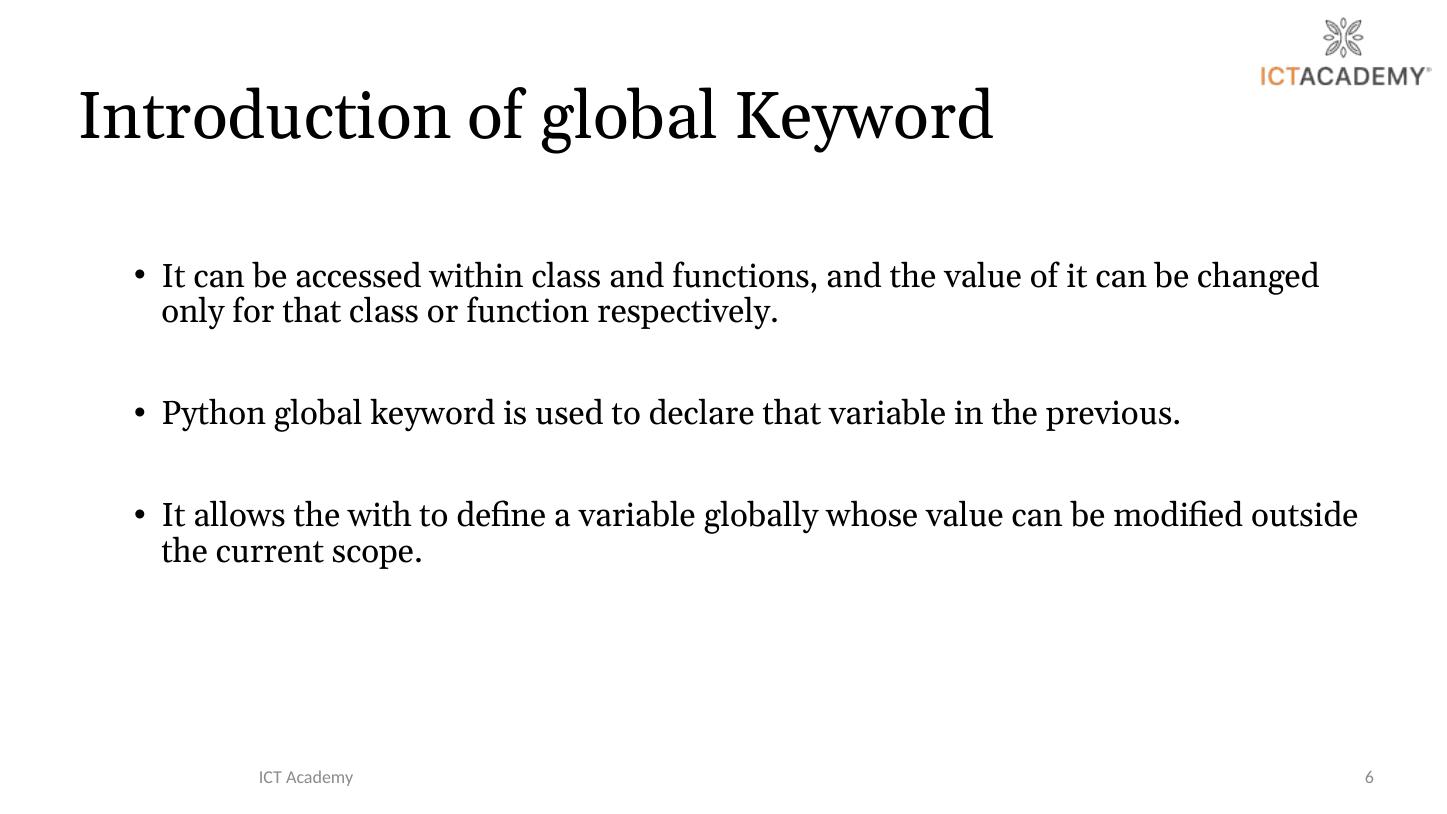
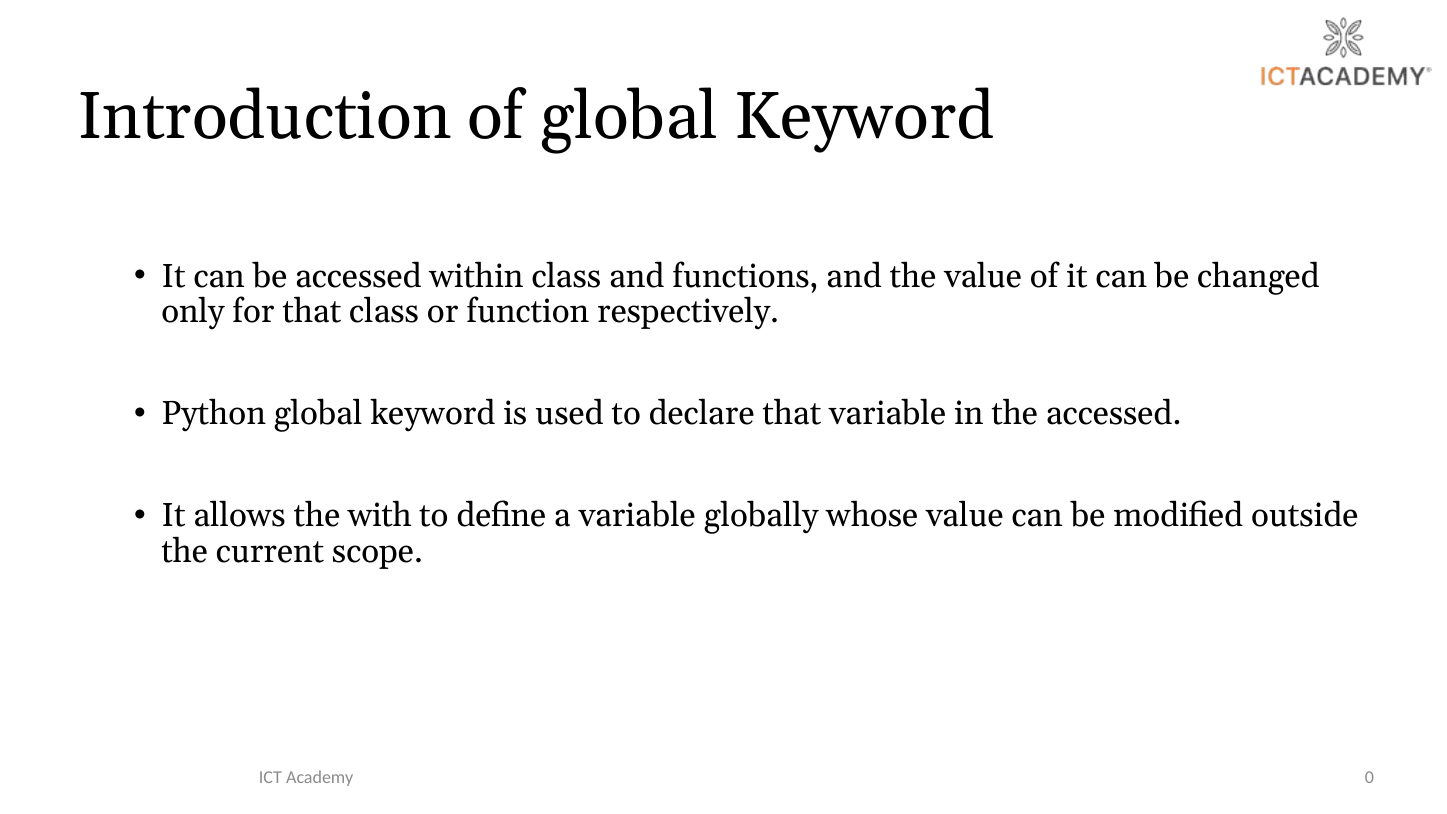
the previous: previous -> accessed (1114, 414)
6: 6 -> 0 (1370, 777)
